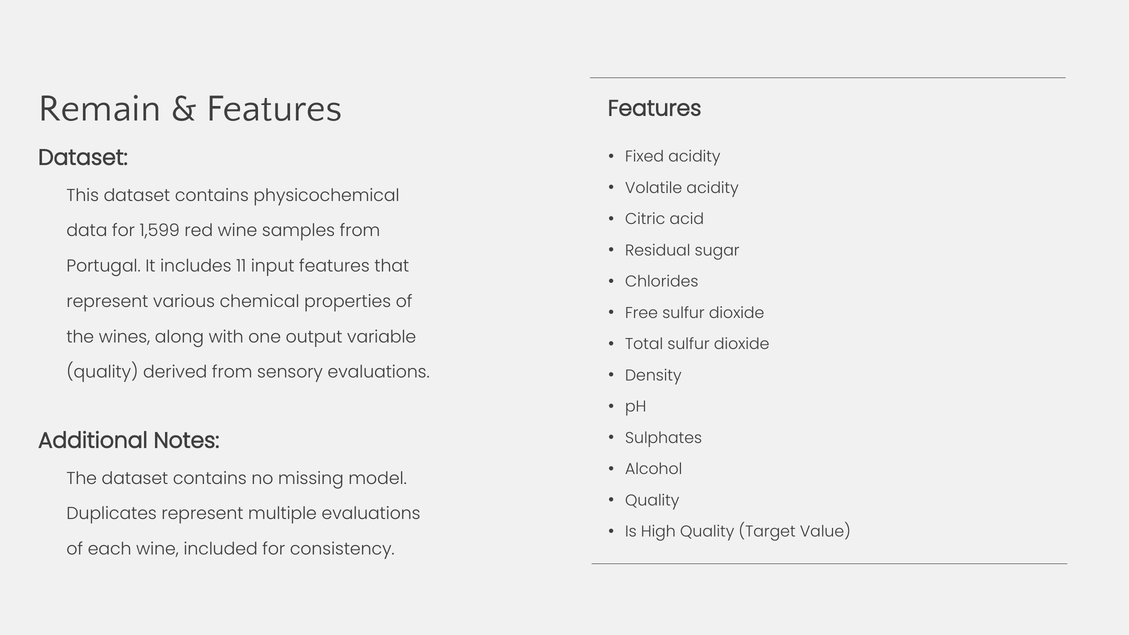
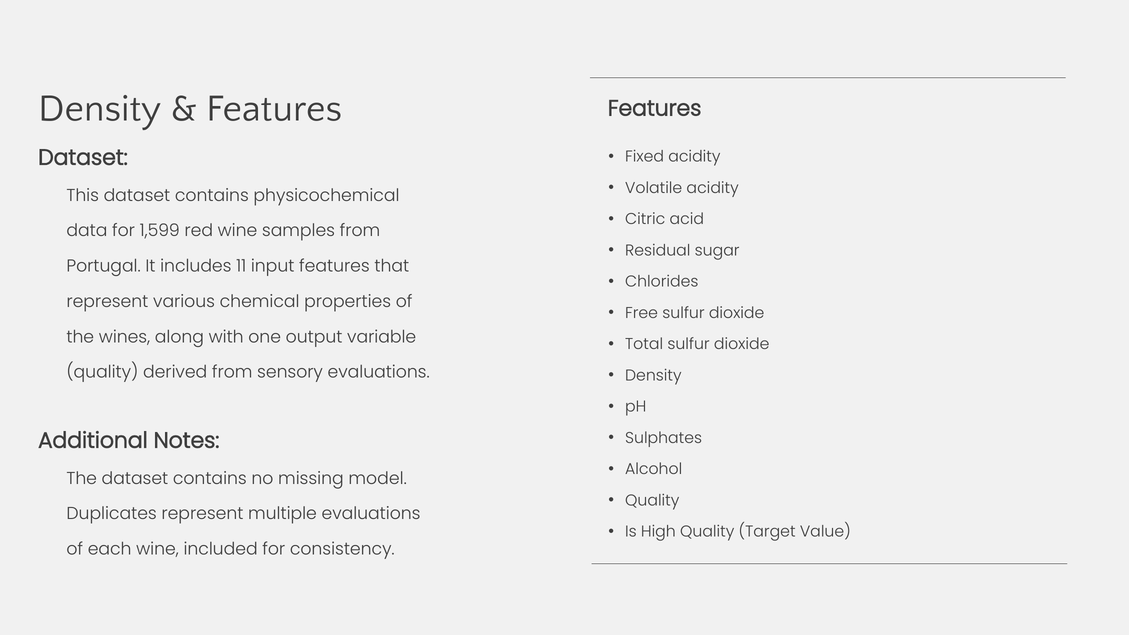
Remain: Remain -> Density (100, 108)
